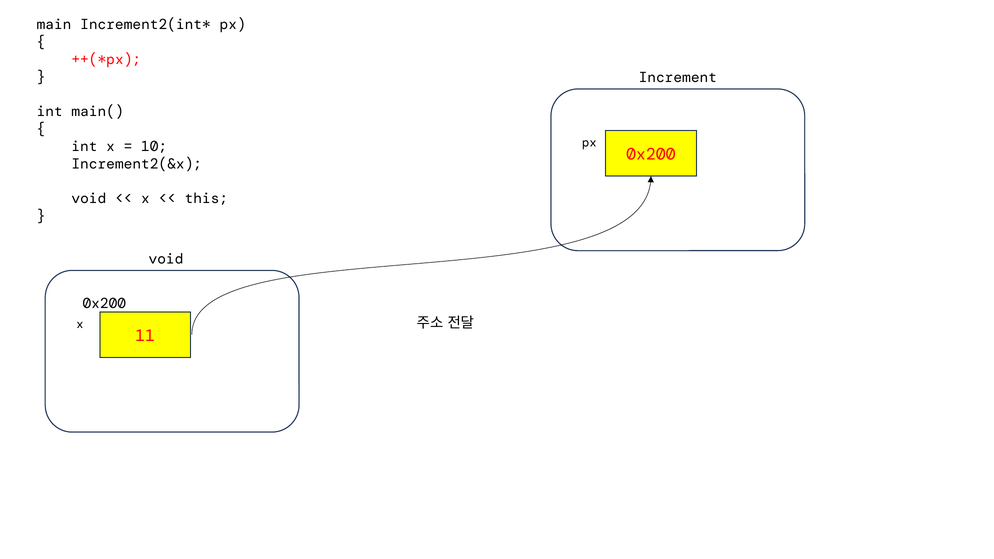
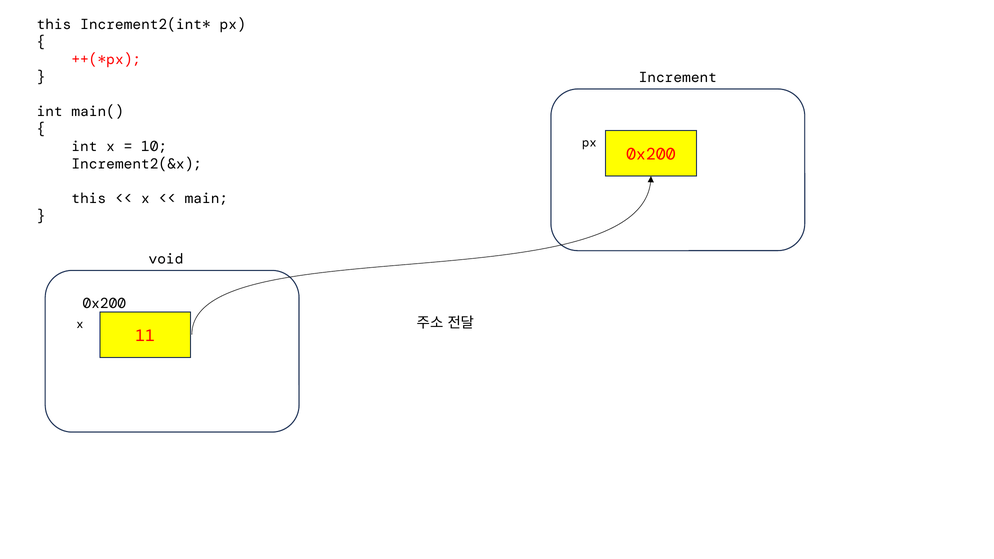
main: main -> this (54, 25)
void: void -> this (89, 199)
this: this -> main (206, 199)
